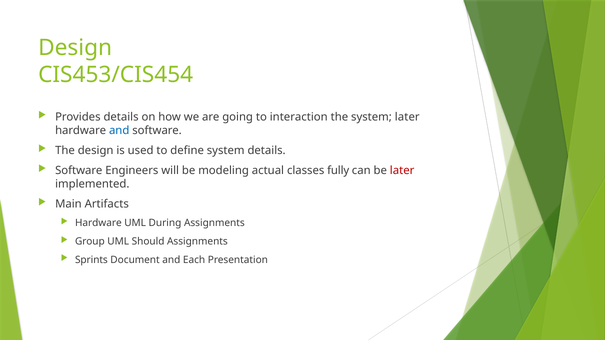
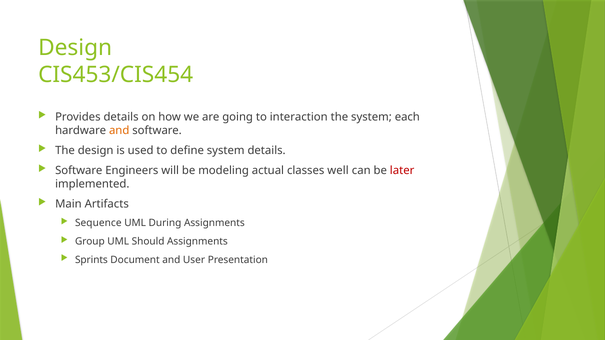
system later: later -> each (407, 117)
and colour: blue -> orange (119, 131)
fully: fully -> well (338, 171)
Hardware: Hardware -> Sequence (98, 223)
Each: Each -> User (194, 260)
